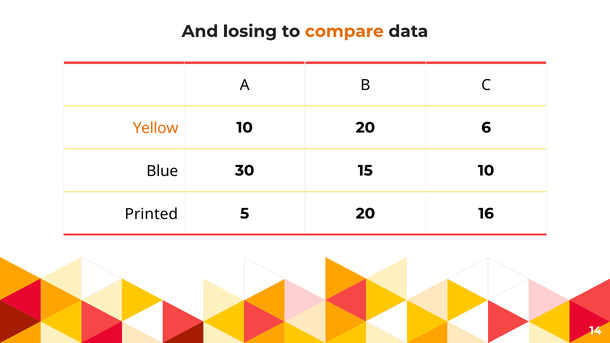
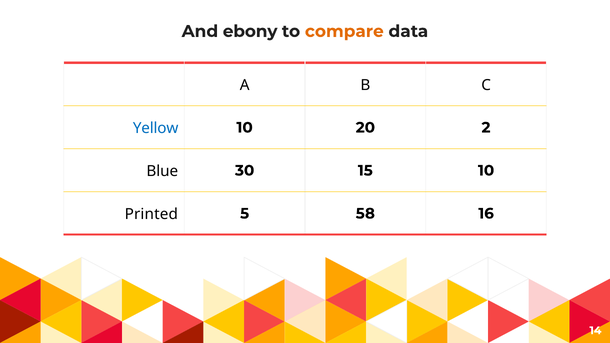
losing: losing -> ebony (250, 31)
Yellow colour: orange -> blue (156, 128)
6: 6 -> 2 (486, 128)
5 20: 20 -> 58 (365, 214)
